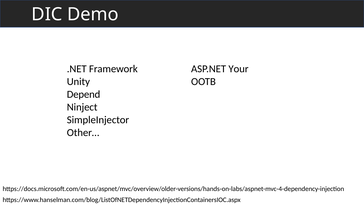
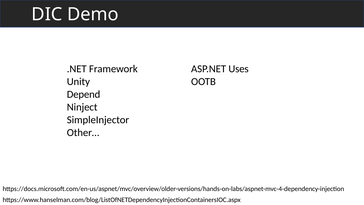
Your: Your -> Uses (239, 69)
